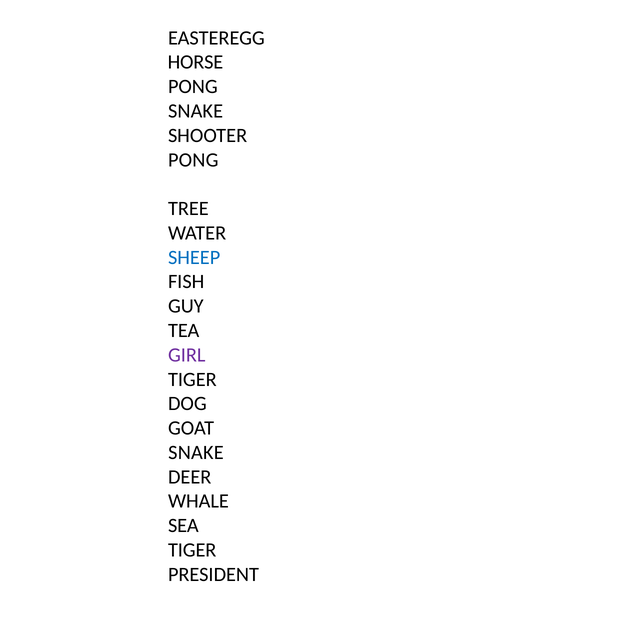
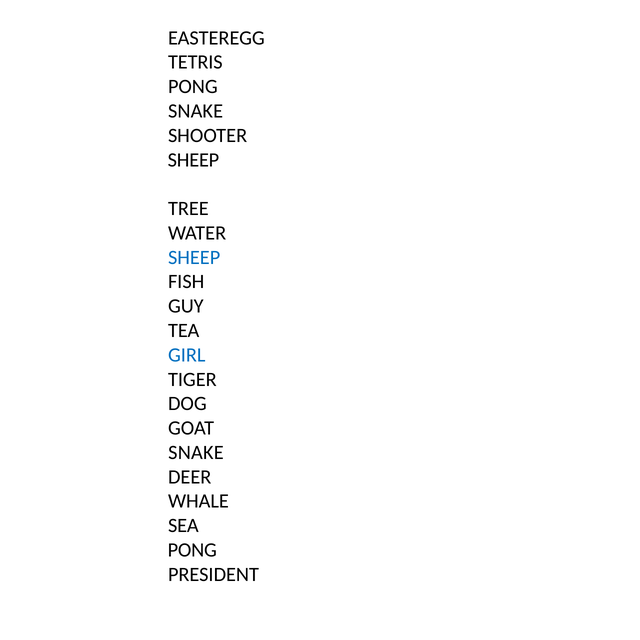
HORSE: HORSE -> TETRIS (195, 62)
PONG: PONG -> SHEEP (193, 160)
GIRL colour: purple -> blue (187, 355)
TIGER: TIGER -> PONG (192, 550)
